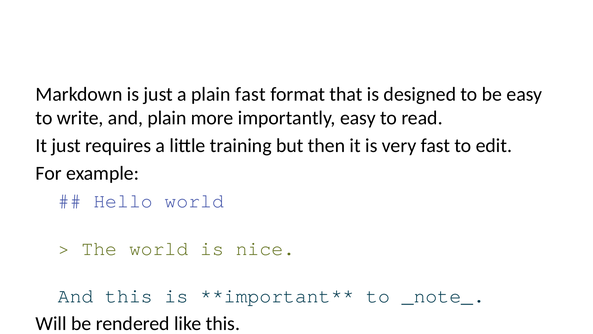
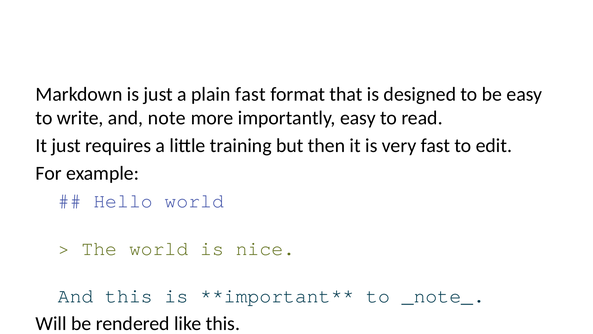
and plain: plain -> note (167, 118)
